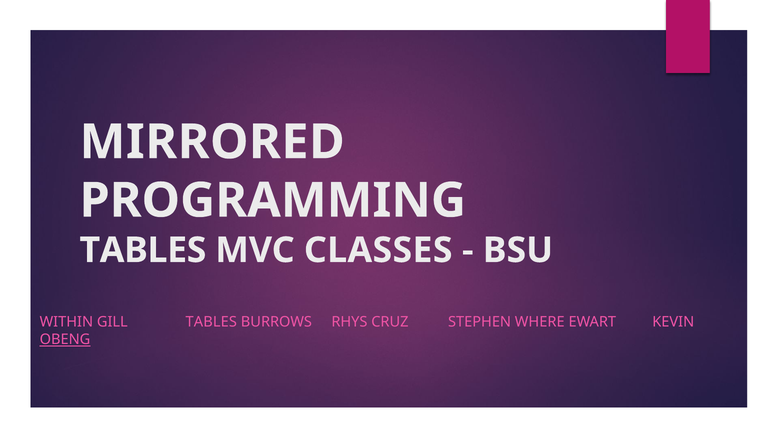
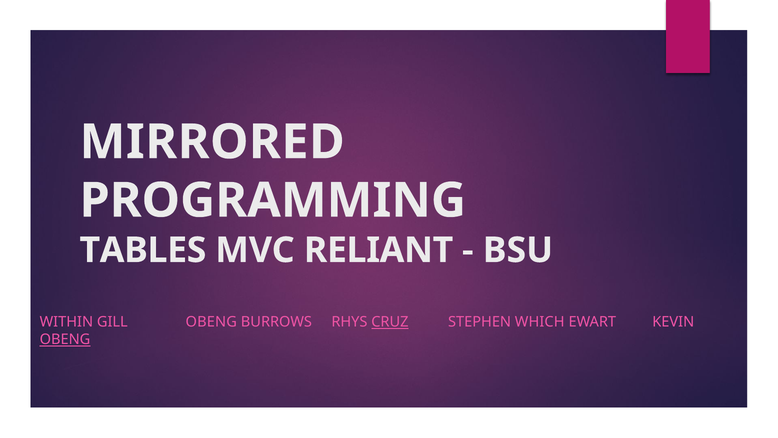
CLASSES: CLASSES -> RELIANT (379, 250)
GILL TABLES: TABLES -> OBENG (211, 322)
CRUZ underline: none -> present (390, 322)
WHERE: WHERE -> WHICH (540, 322)
